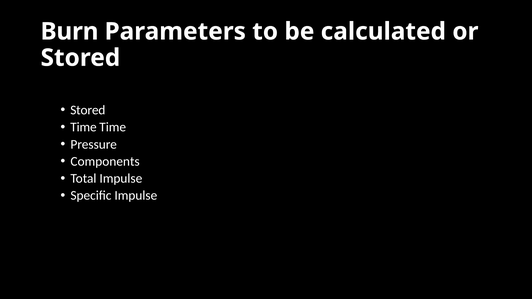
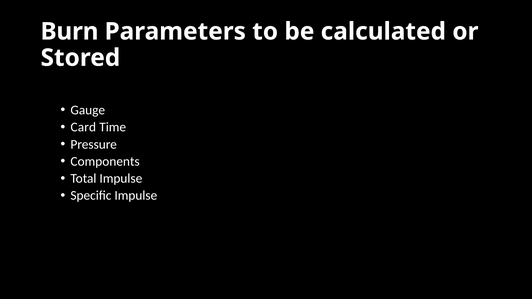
Stored: Stored -> Gauge (88, 110)
Time: Time -> Card (83, 127)
